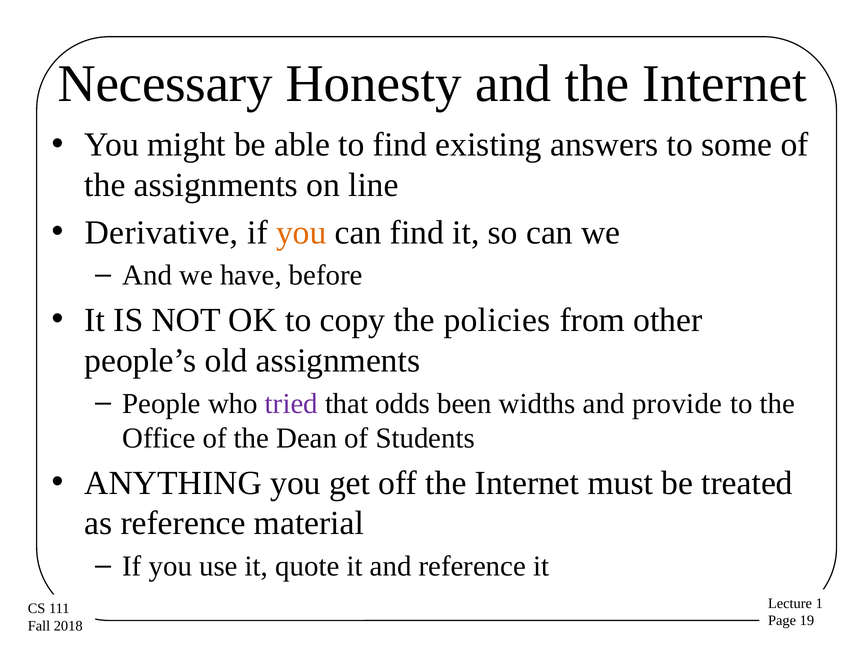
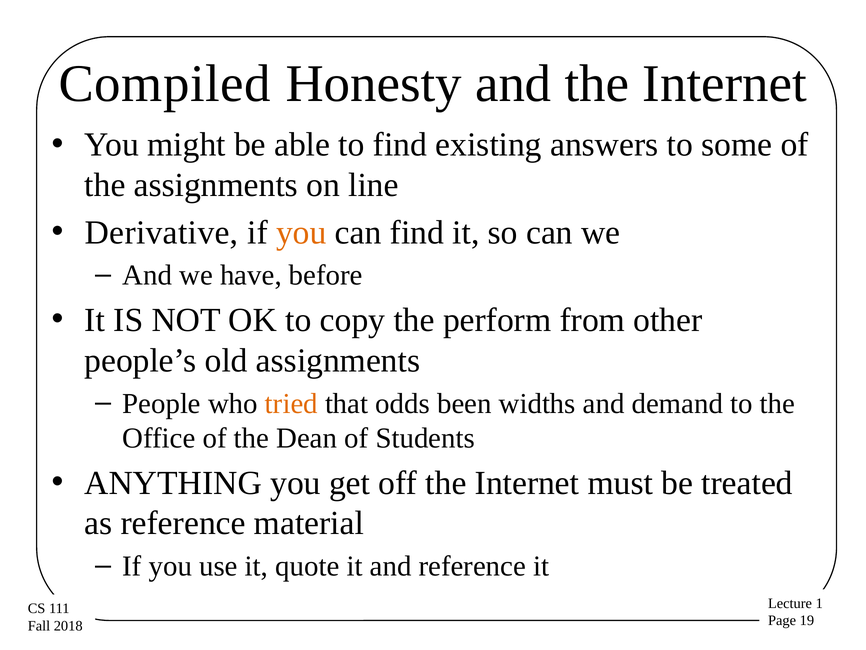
Necessary: Necessary -> Compiled (165, 84)
policies: policies -> perform (497, 320)
tried colour: purple -> orange (291, 403)
provide: provide -> demand (677, 403)
